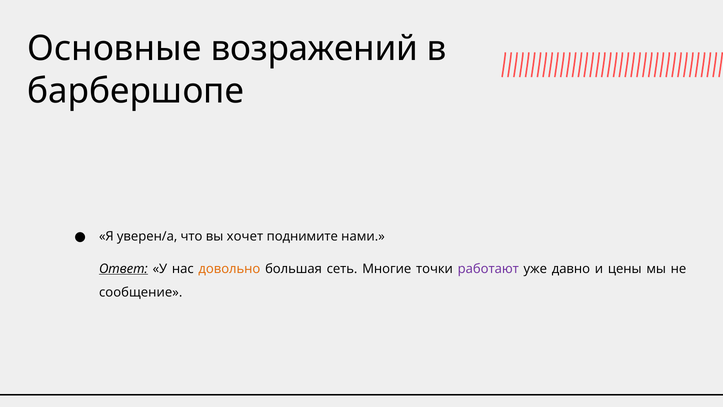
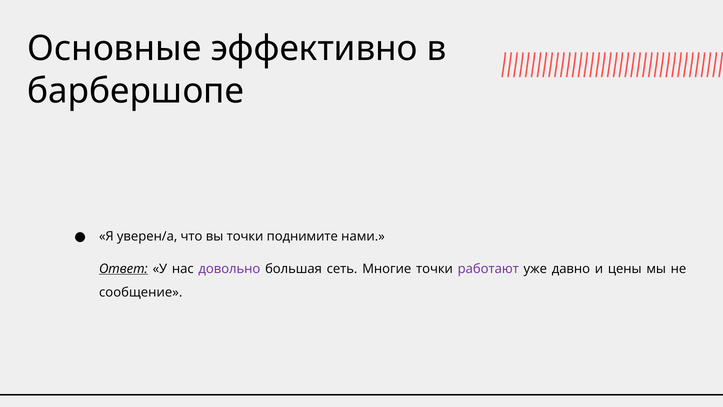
возражений: возражений -> эффективно (314, 49)
вы хочет: хочет -> точки (245, 236)
довольно colour: orange -> purple (229, 269)
